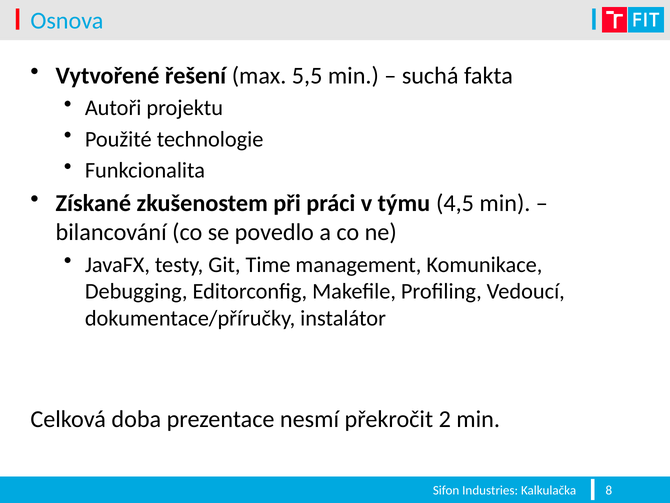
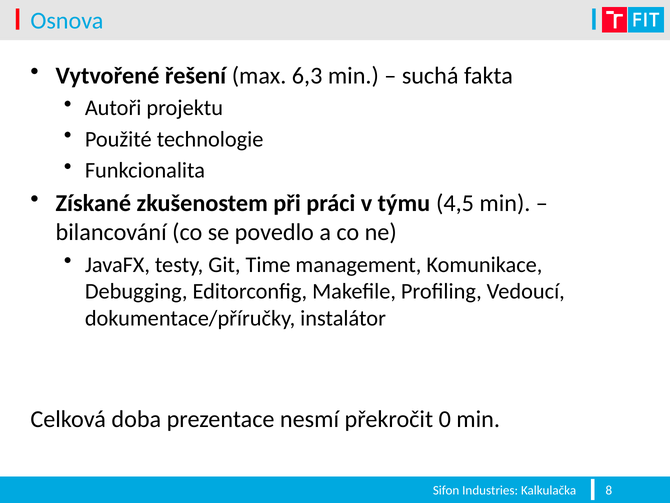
5,5: 5,5 -> 6,3 (307, 76)
2: 2 -> 0 (445, 419)
